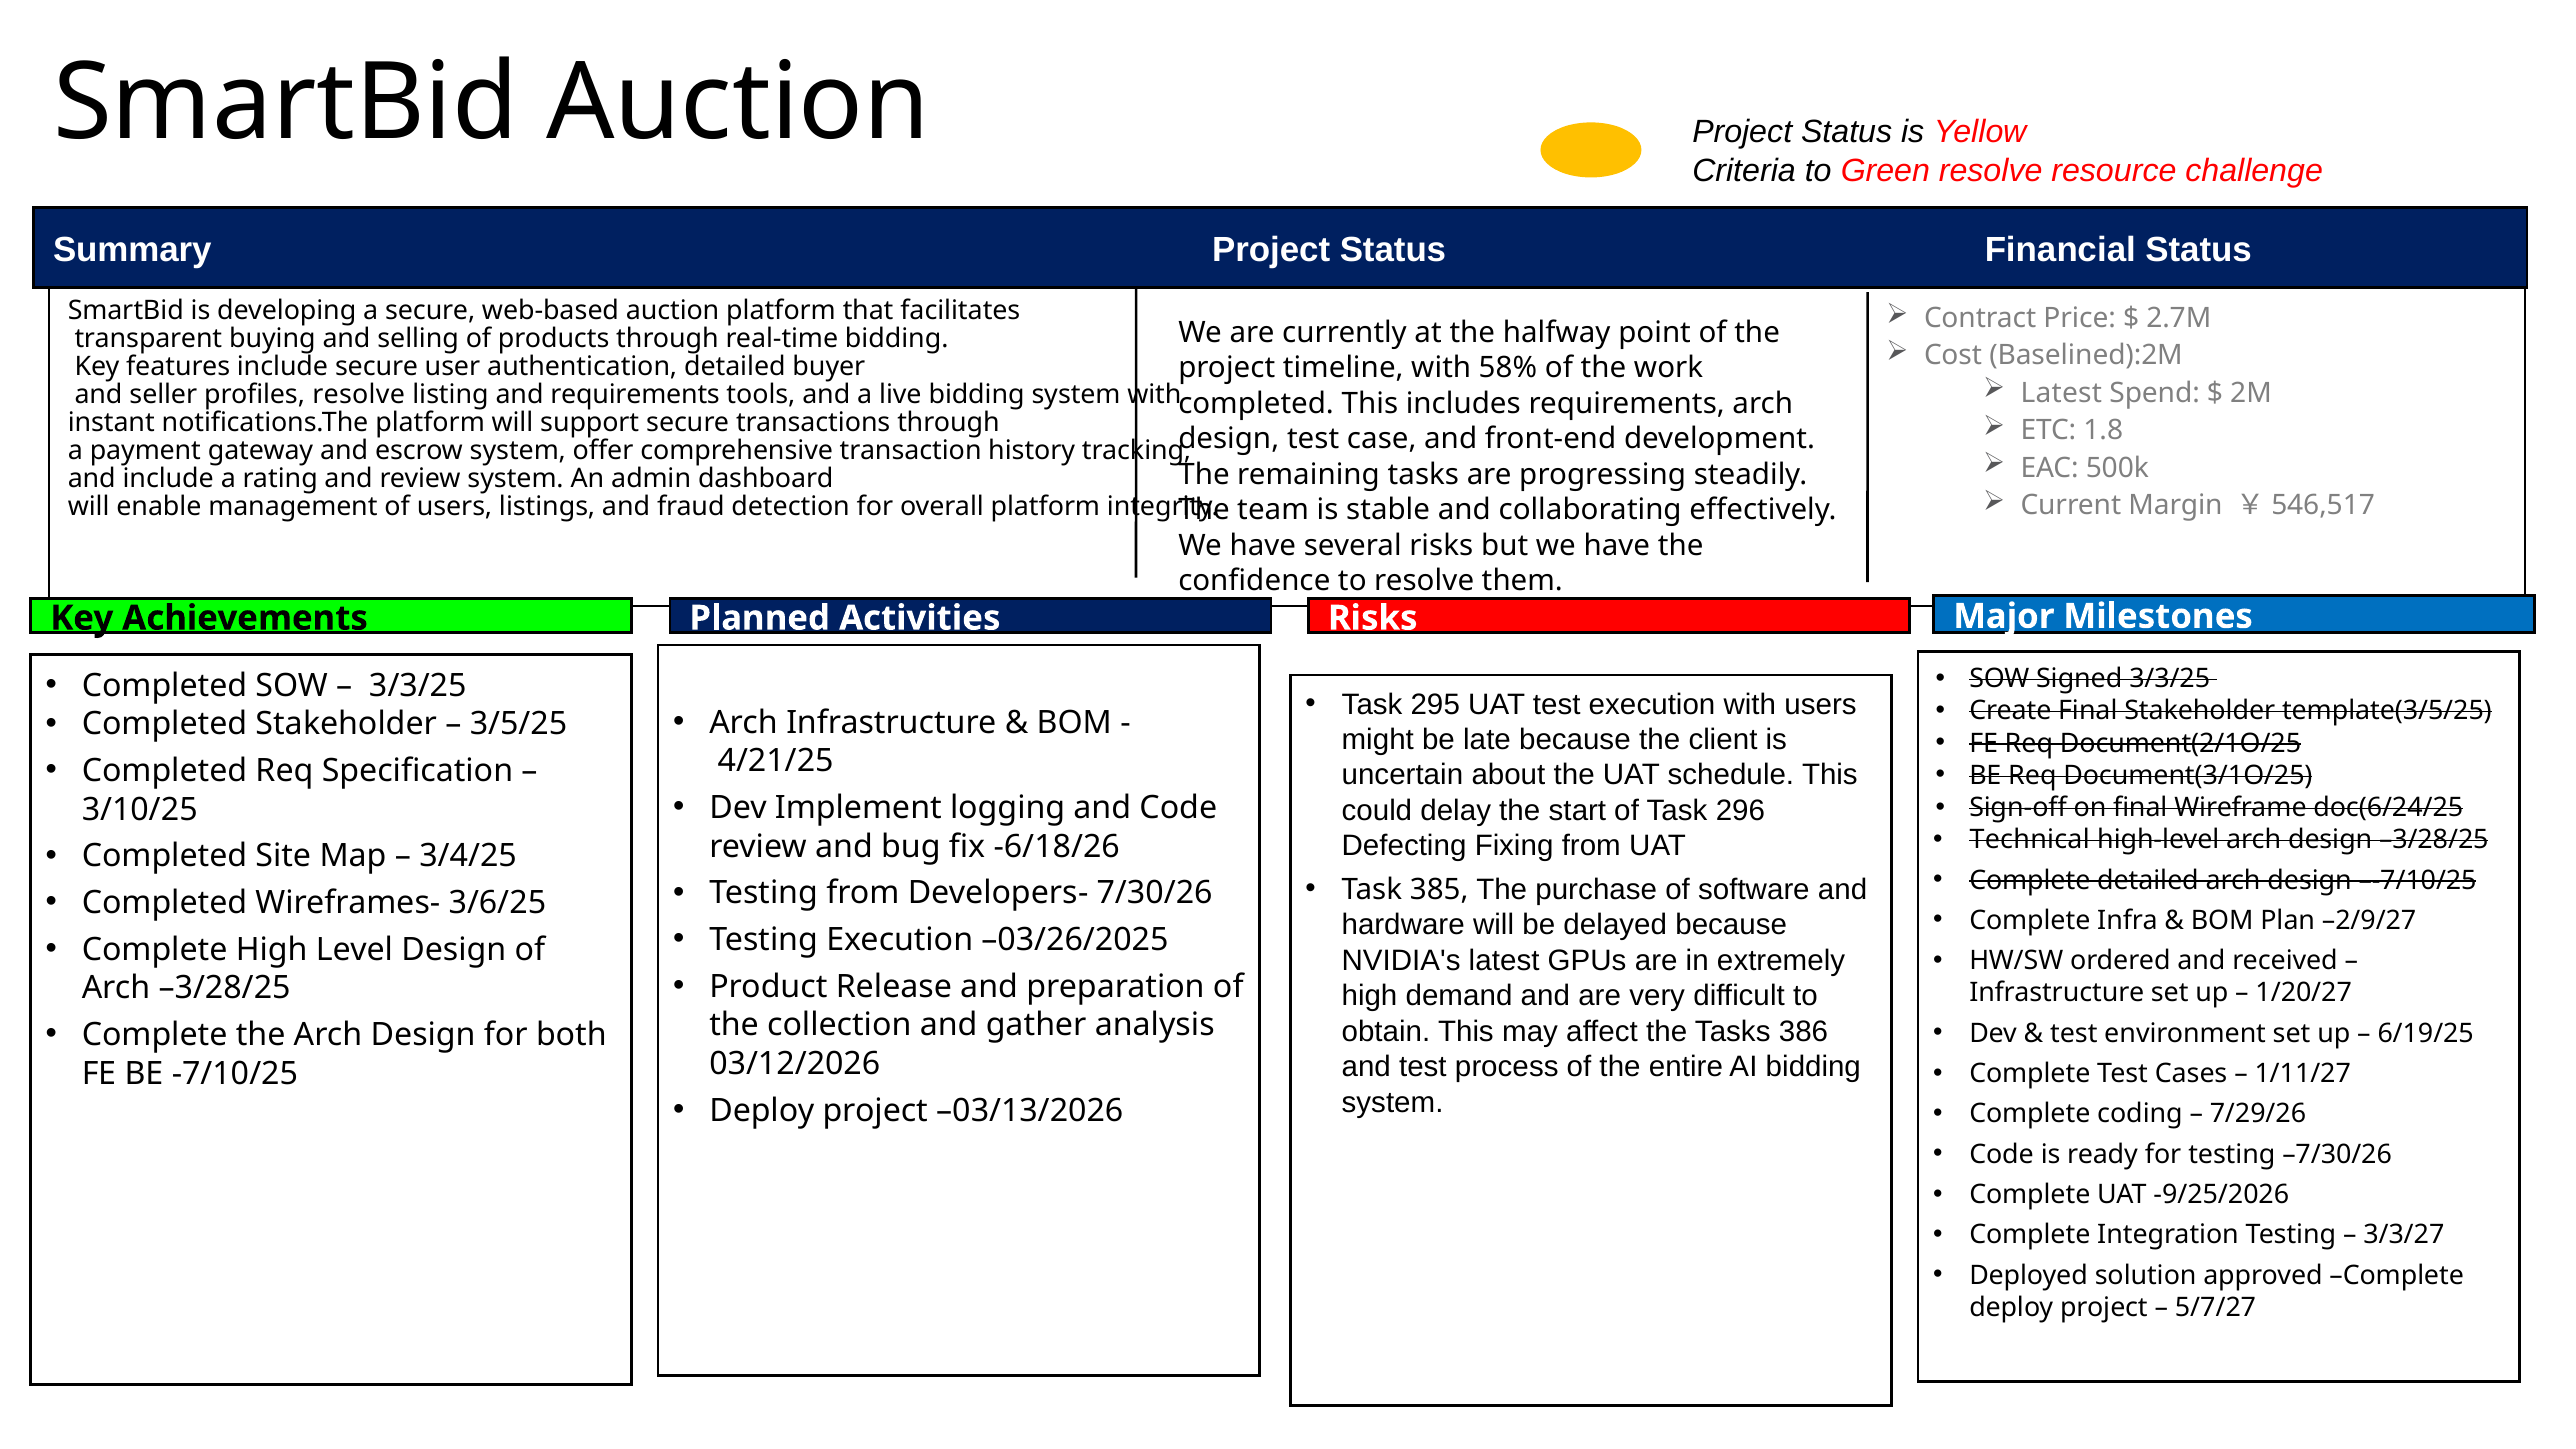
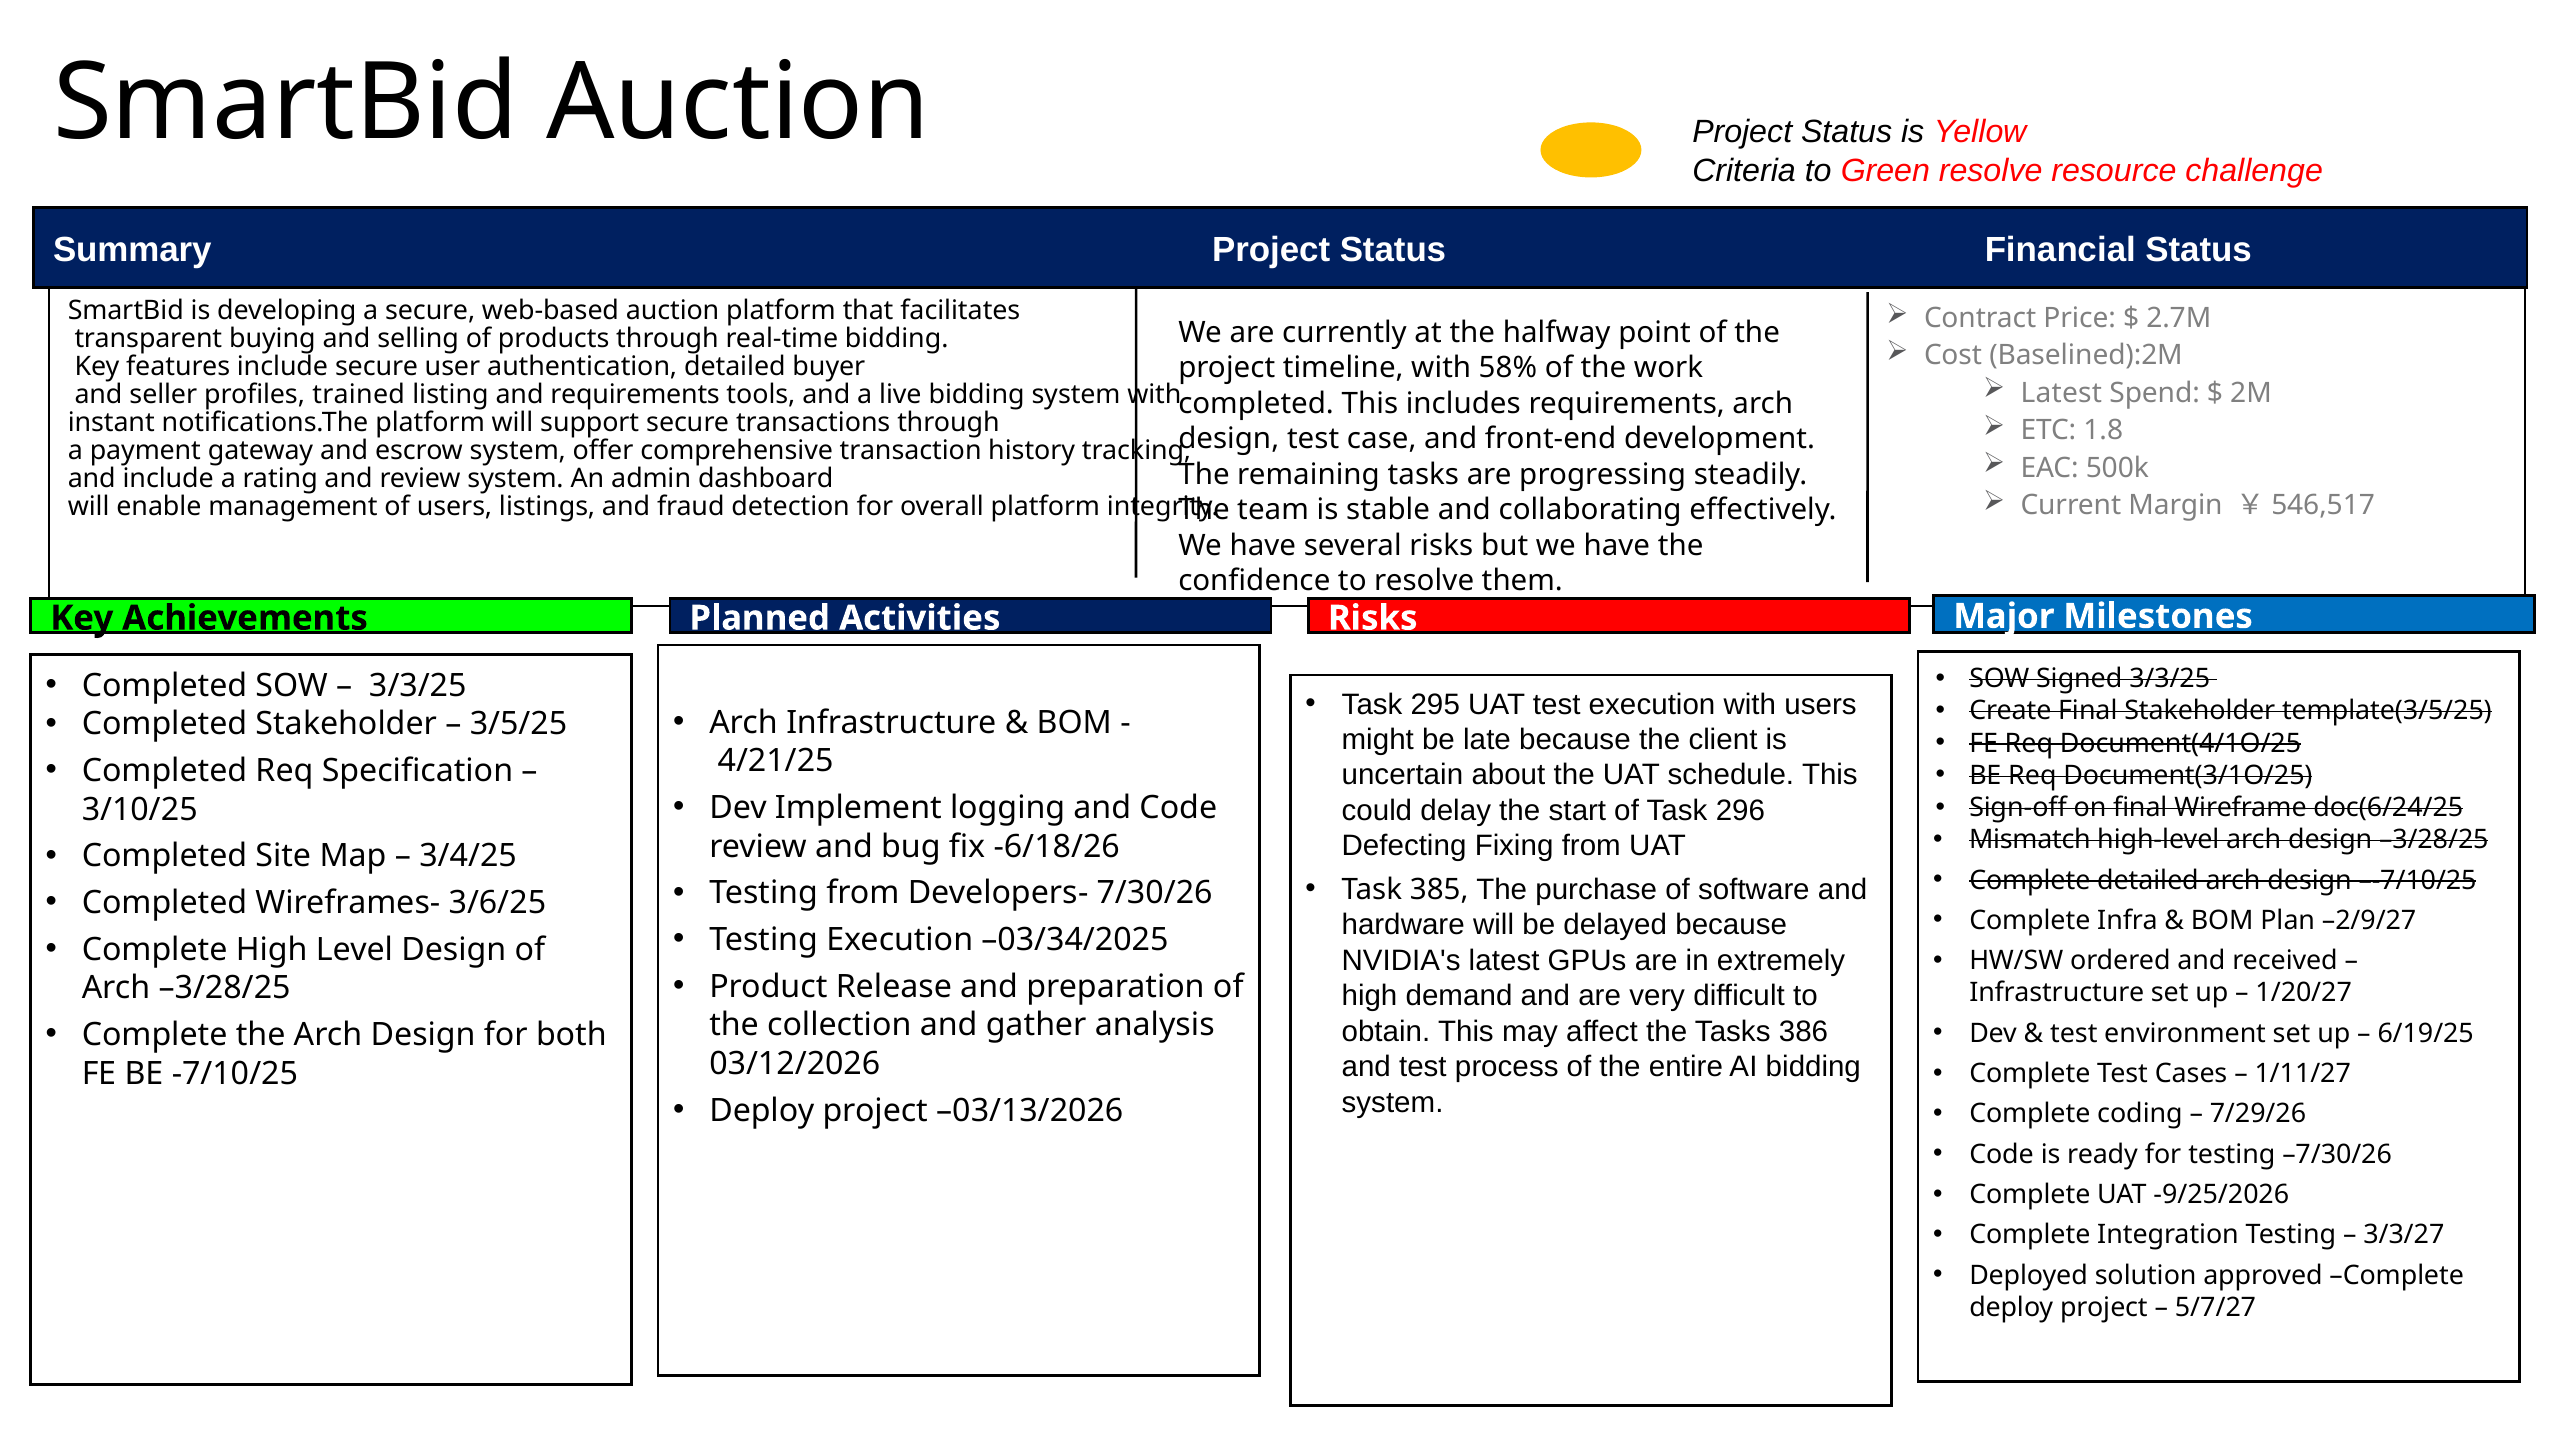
profiles resolve: resolve -> trained (359, 395)
Document(2/1O/25: Document(2/1O/25 -> Document(4/1O/25 (2180, 743)
Technical: Technical -> Mismatch (2030, 840)
–03/26/2025: –03/26/2025 -> –03/34/2025 (1075, 940)
